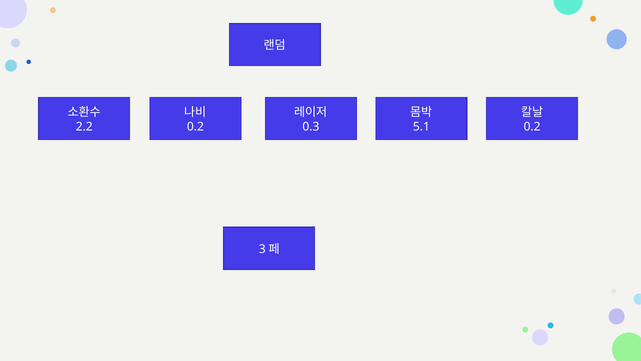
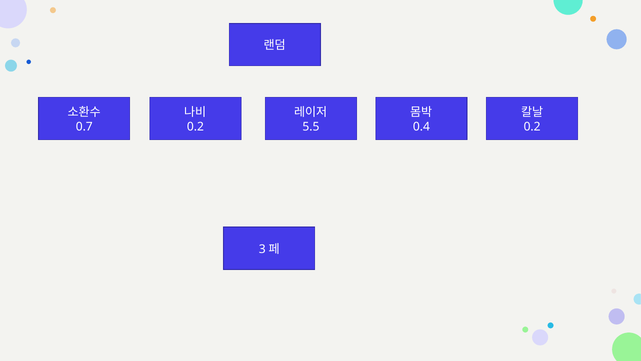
2.2: 2.2 -> 0.7 (84, 126)
0.3: 0.3 -> 5.5 (311, 126)
5.1: 5.1 -> 0.4 (421, 126)
